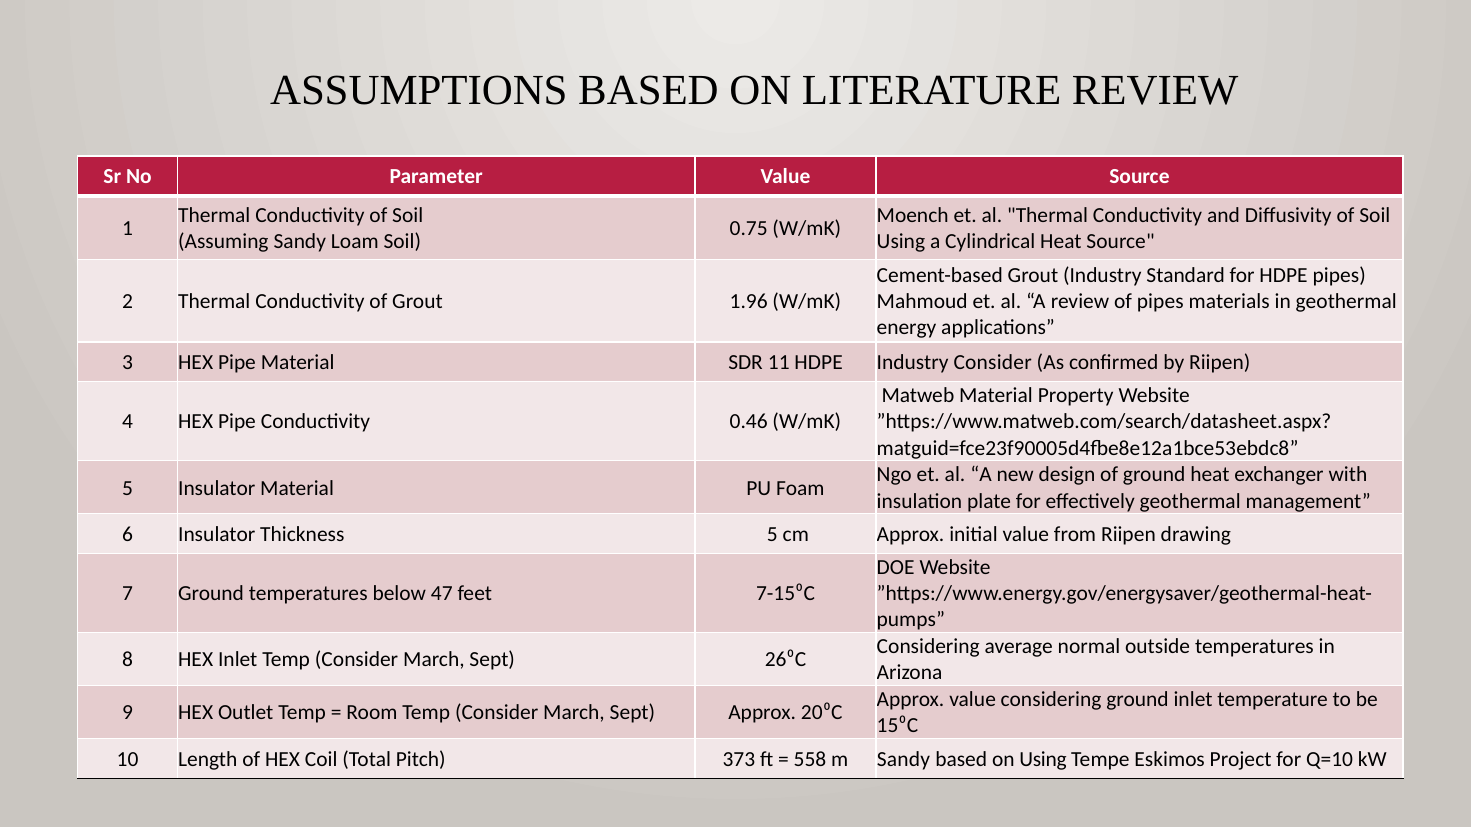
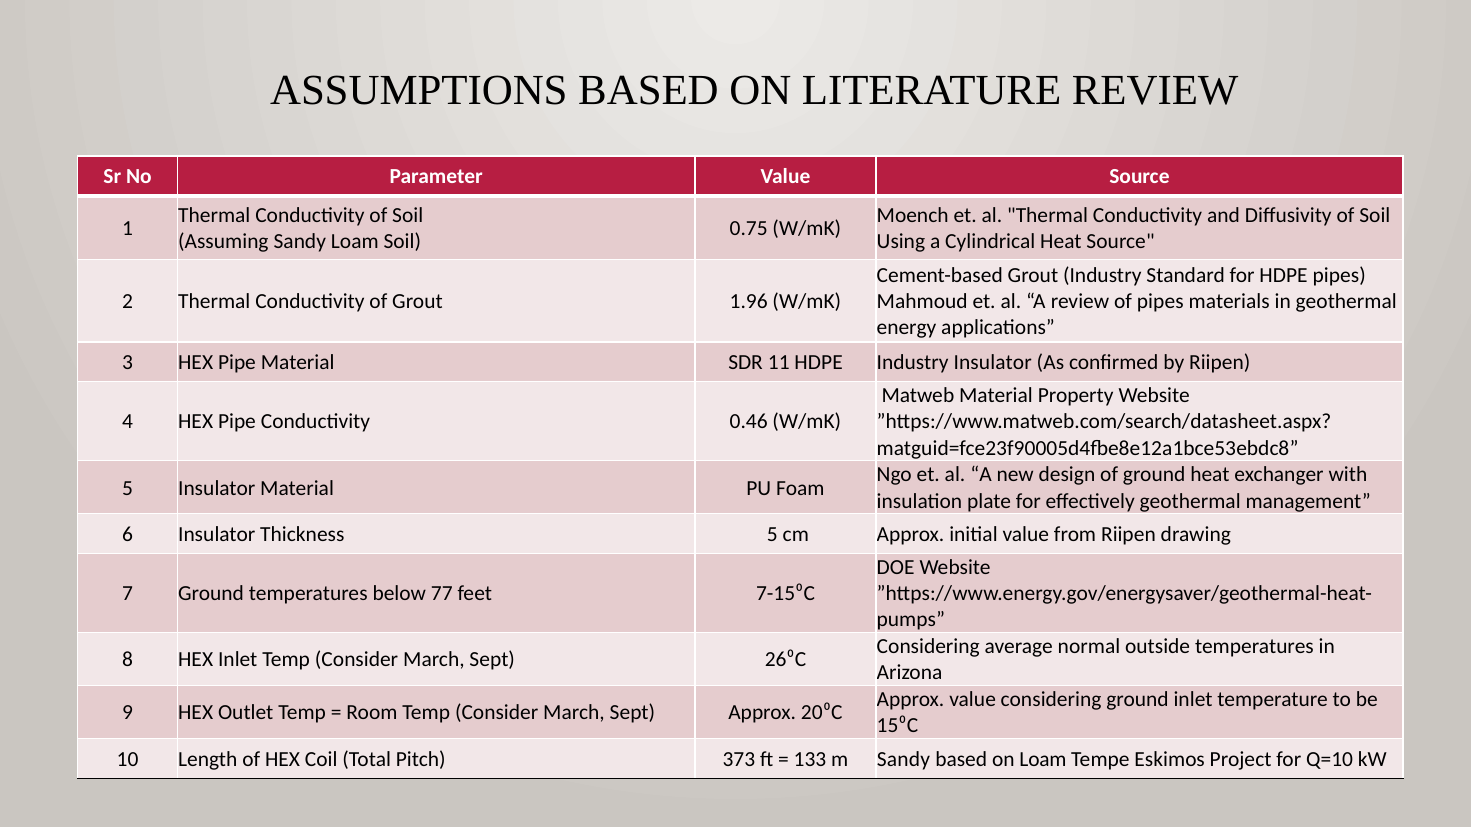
Industry Consider: Consider -> Insulator (993, 363)
47: 47 -> 77 (442, 594)
558: 558 -> 133 (810, 760)
on Using: Using -> Loam (1043, 760)
